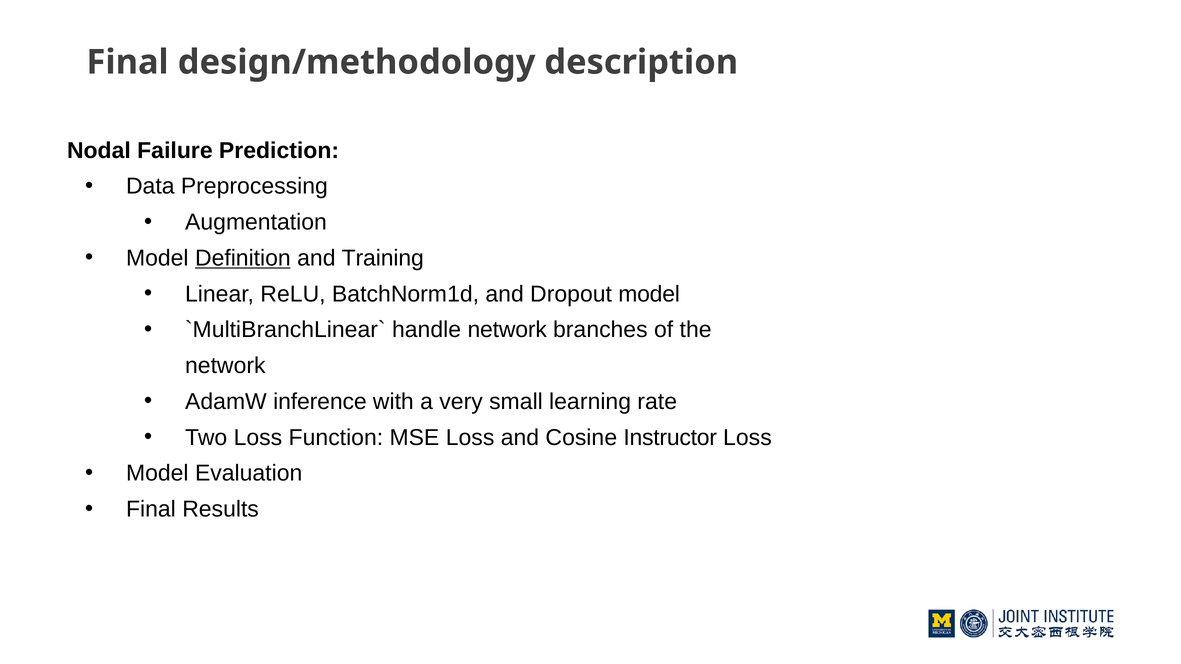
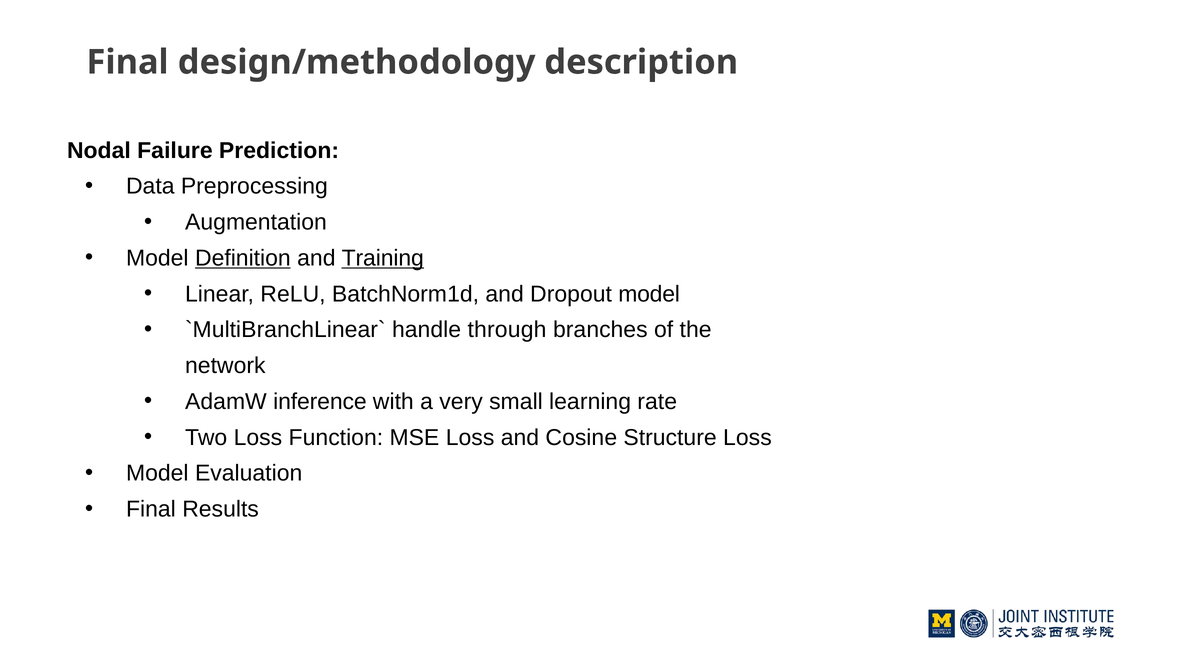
Training underline: none -> present (383, 258)
handle network: network -> through (507, 330)
Instructor: Instructor -> Structure (670, 438)
